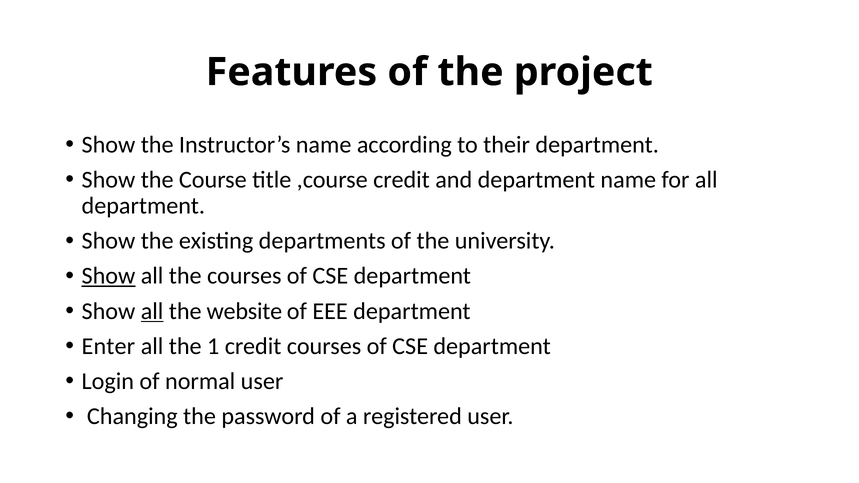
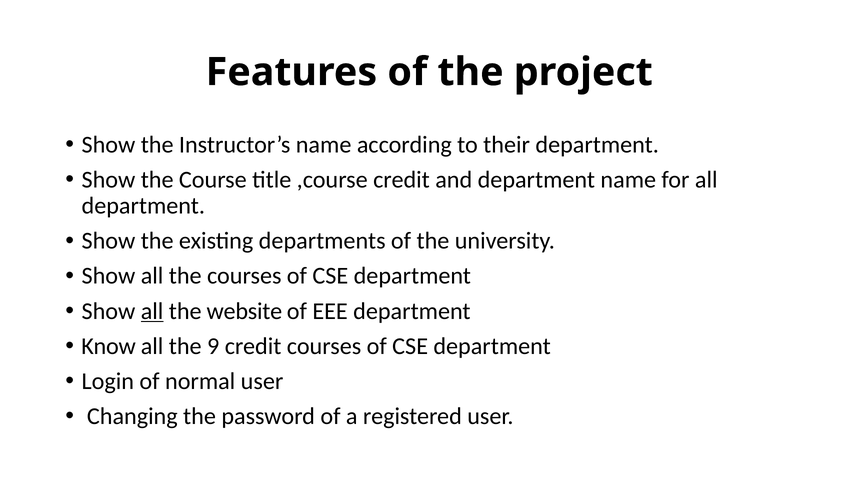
Show underline: present -> none (108, 276)
Enter: Enter -> Know (109, 346)
1: 1 -> 9 (213, 346)
